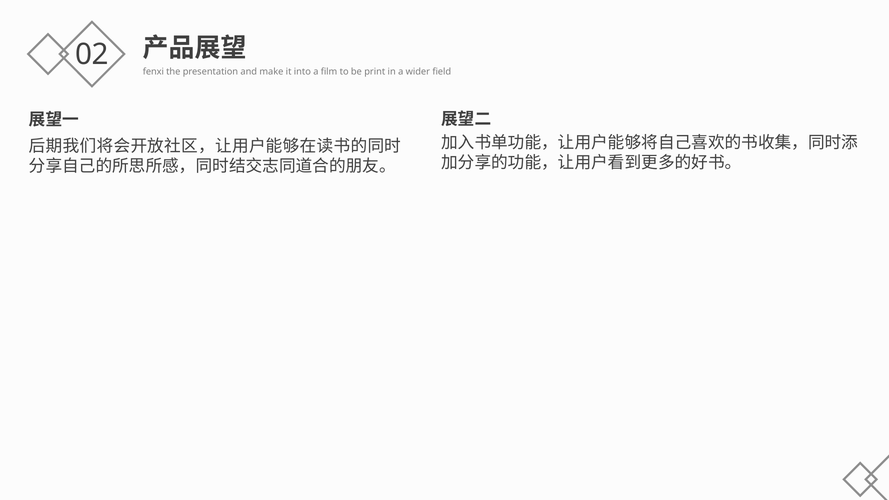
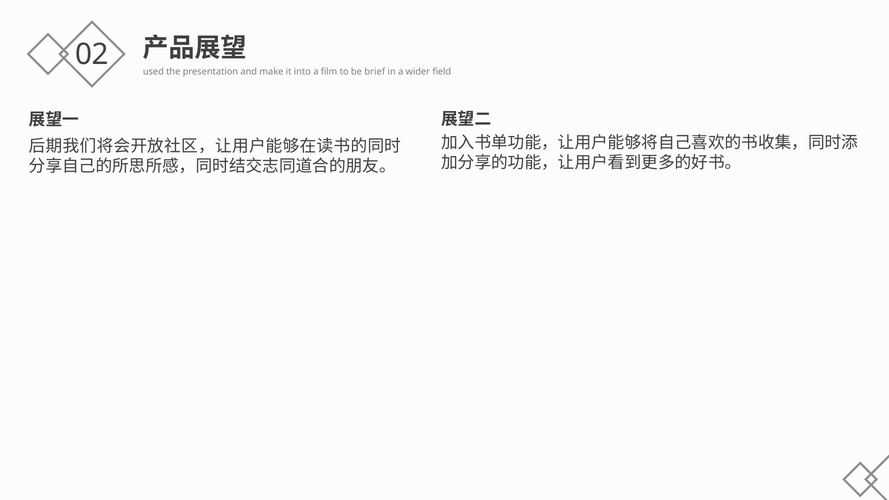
fenxi: fenxi -> used (153, 72)
print: print -> brief (375, 72)
